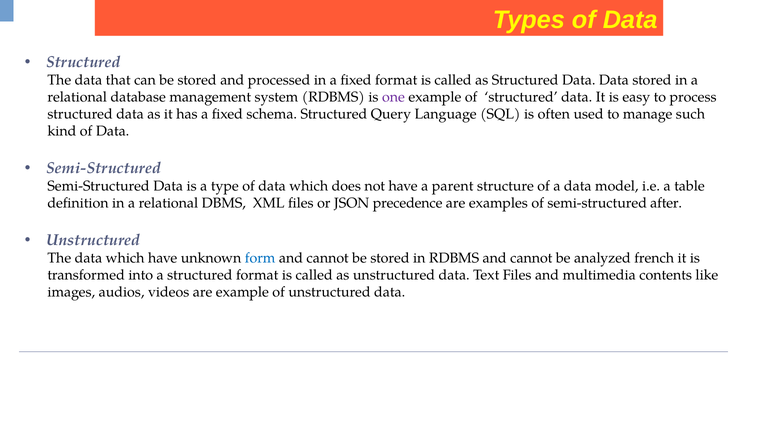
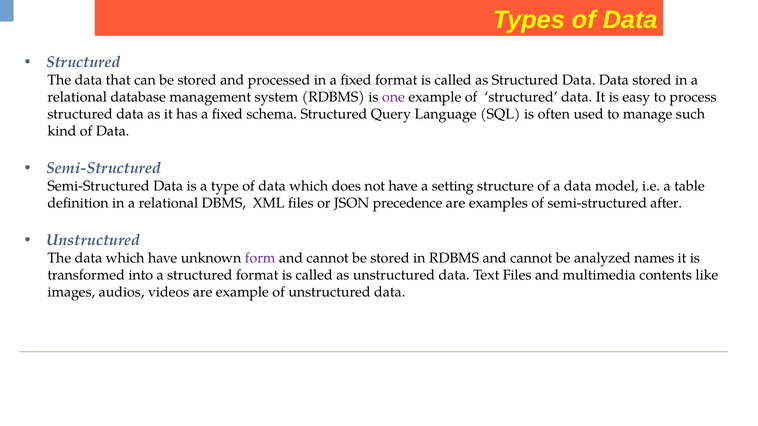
parent: parent -> setting (453, 186)
form colour: blue -> purple (260, 258)
french: french -> names (654, 258)
